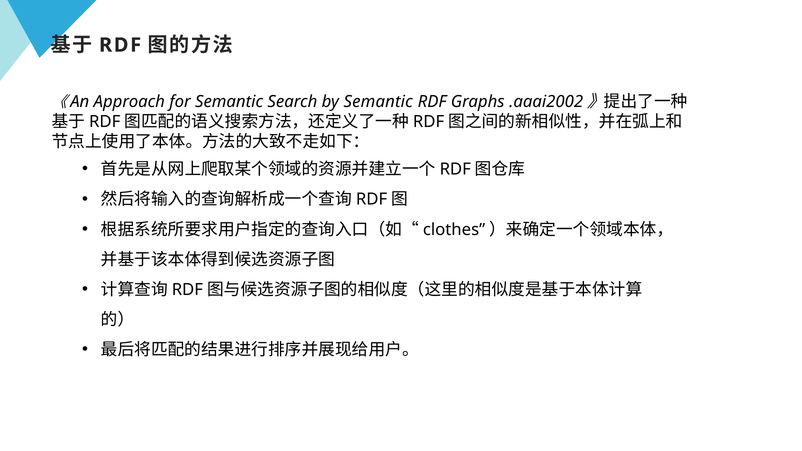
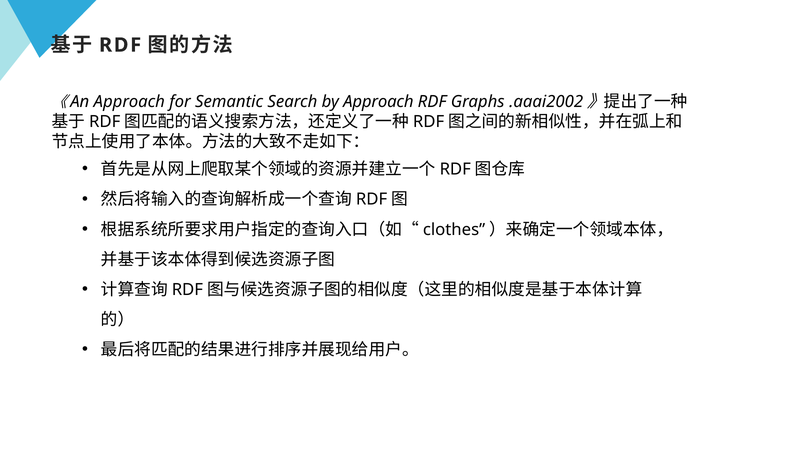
by Semantic: Semantic -> Approach (378, 102)
